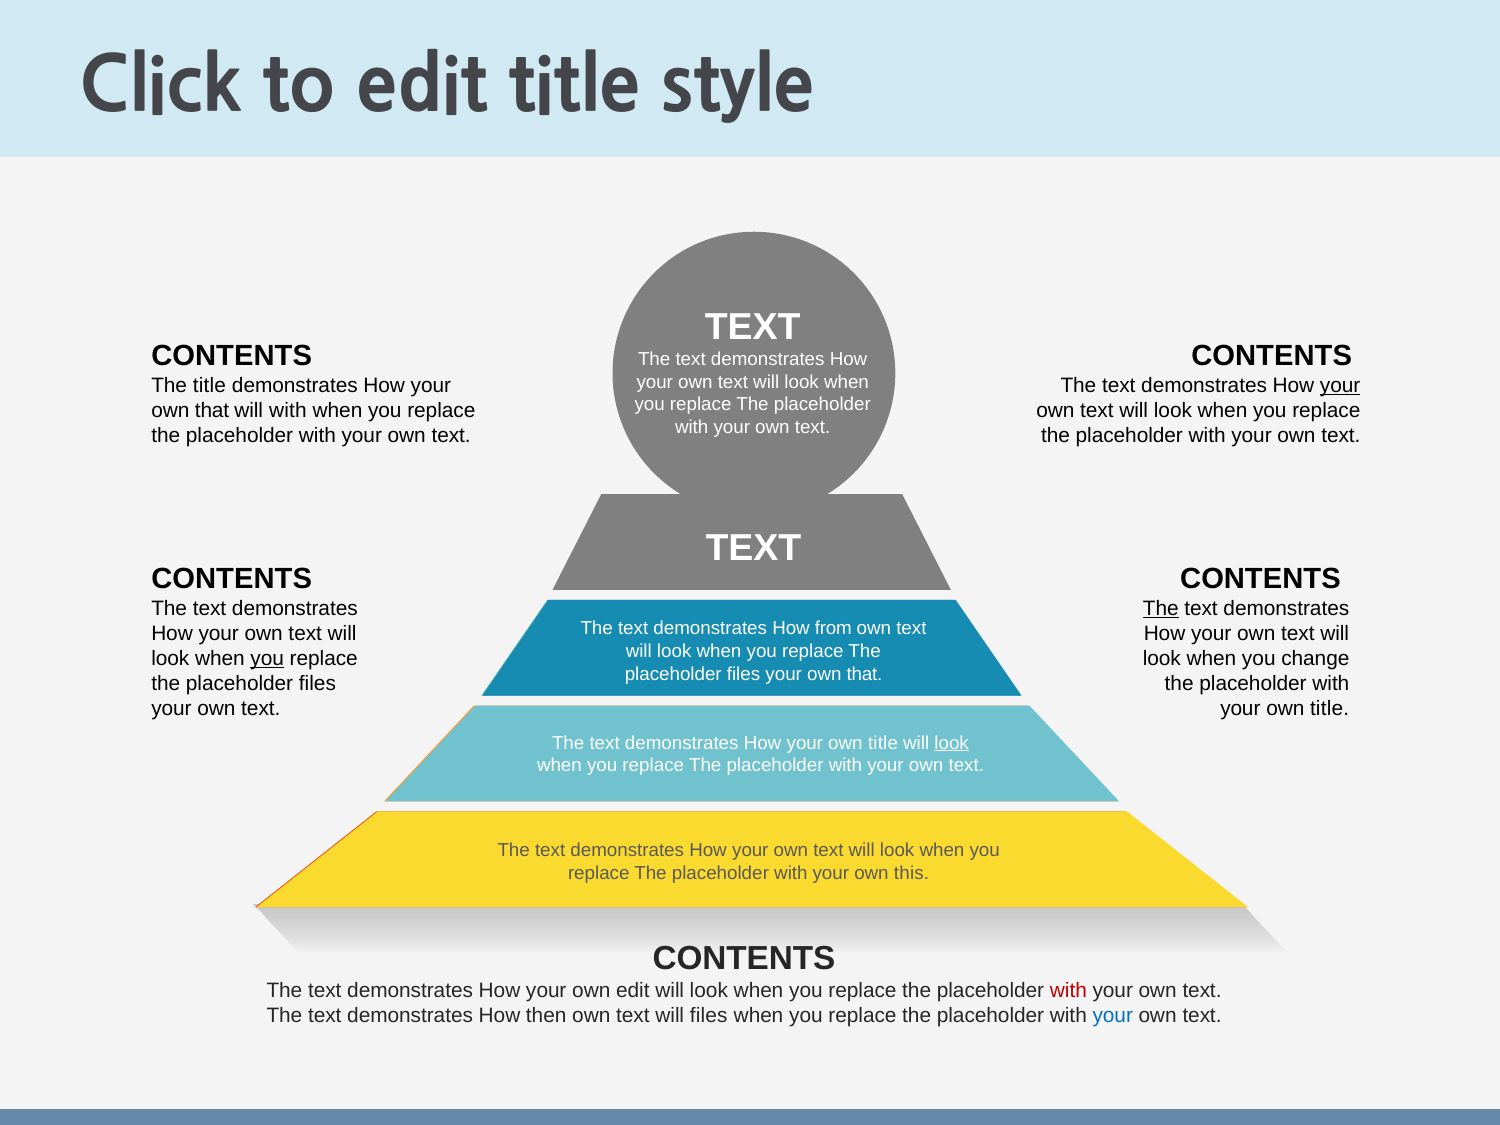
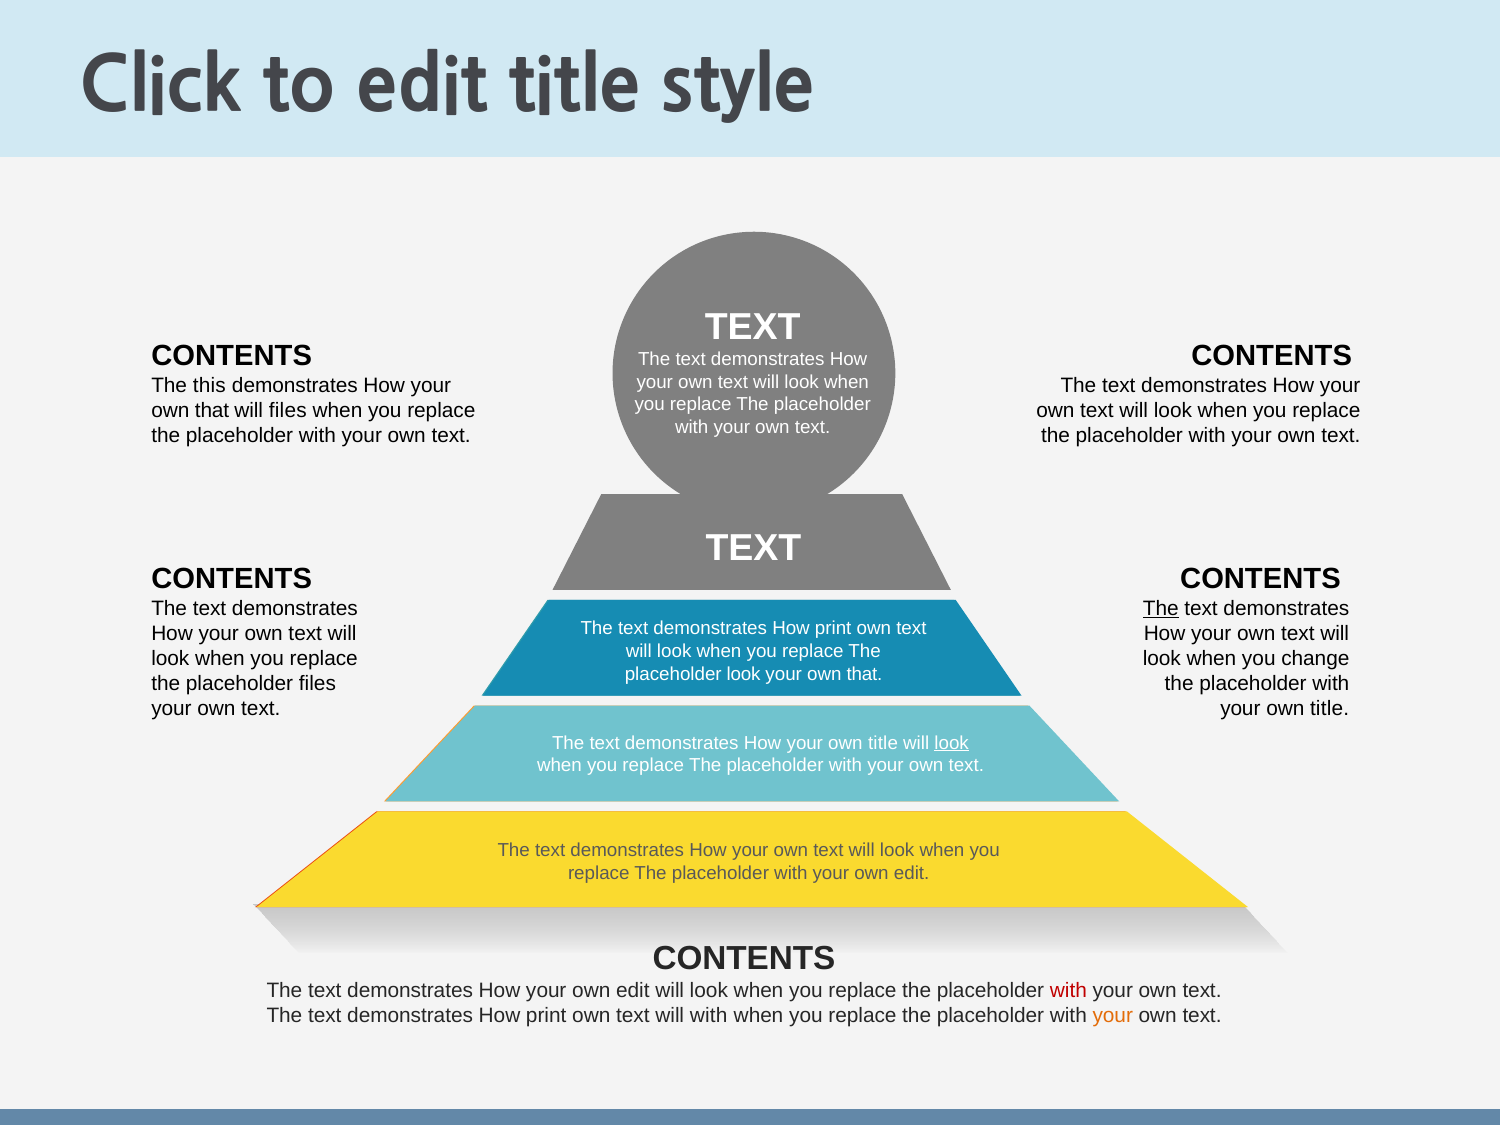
The title: title -> this (209, 385)
your underline: present -> none (1340, 385)
will with: with -> files (288, 410)
from: from -> print (833, 629)
you underline: present -> none (267, 659)
files: files -> look (744, 674)
with your own this: this -> edit (912, 873)
then: then -> print (546, 1015)
will files: files -> with (709, 1015)
your colour: blue -> orange (1113, 1015)
